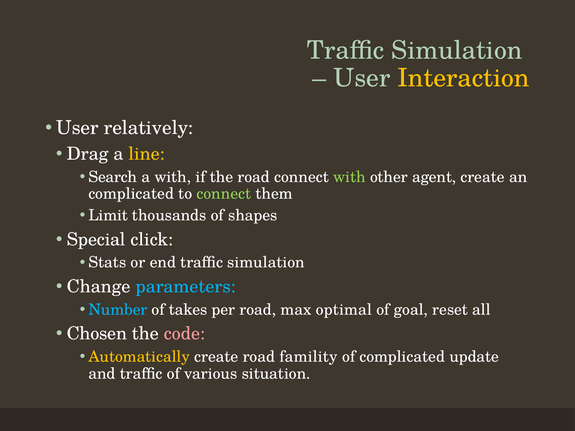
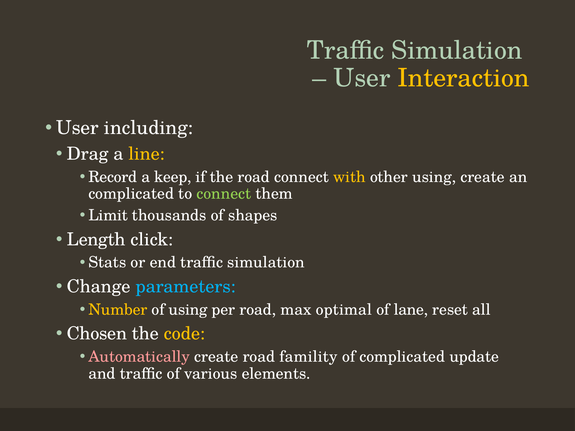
relatively: relatively -> including (149, 128)
Search: Search -> Record (113, 177)
a with: with -> keep (173, 177)
with colour: light green -> yellow (349, 177)
other agent: agent -> using (434, 177)
Special: Special -> Length (96, 240)
Number colour: light blue -> yellow (118, 310)
of takes: takes -> using (188, 310)
goal: goal -> lane (411, 310)
code colour: pink -> yellow (184, 334)
Automatically colour: yellow -> pink (139, 357)
situation: situation -> elements (276, 374)
